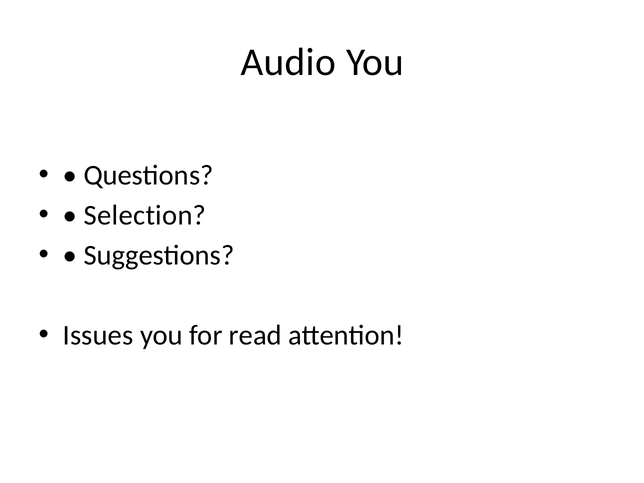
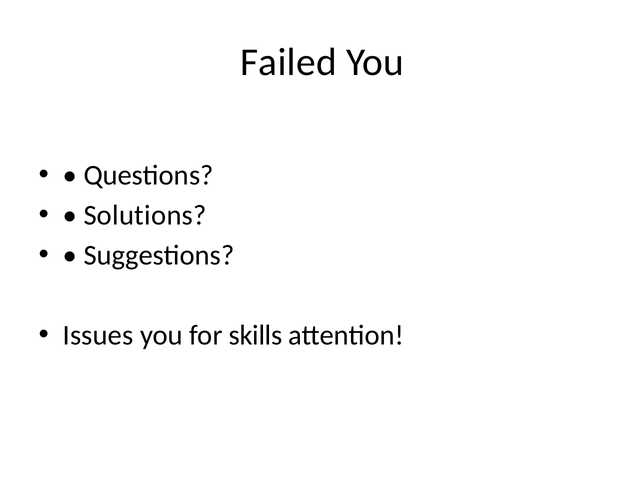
Audio: Audio -> Failed (288, 62)
Selection: Selection -> Solutions (145, 215)
read: read -> skills (255, 336)
